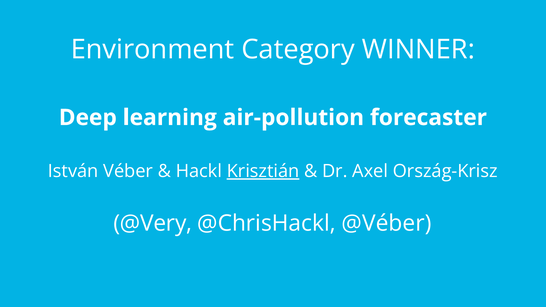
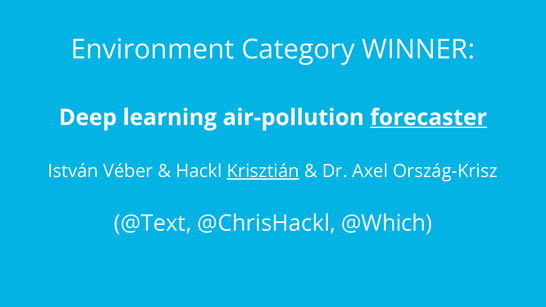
forecaster underline: none -> present (429, 118)
@Very: @Very -> @Text (153, 223)
@Véber: @Véber -> @Which (387, 223)
